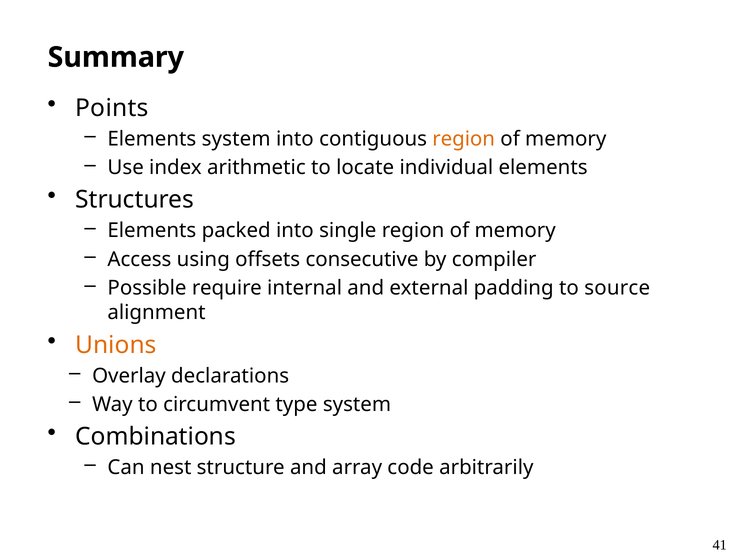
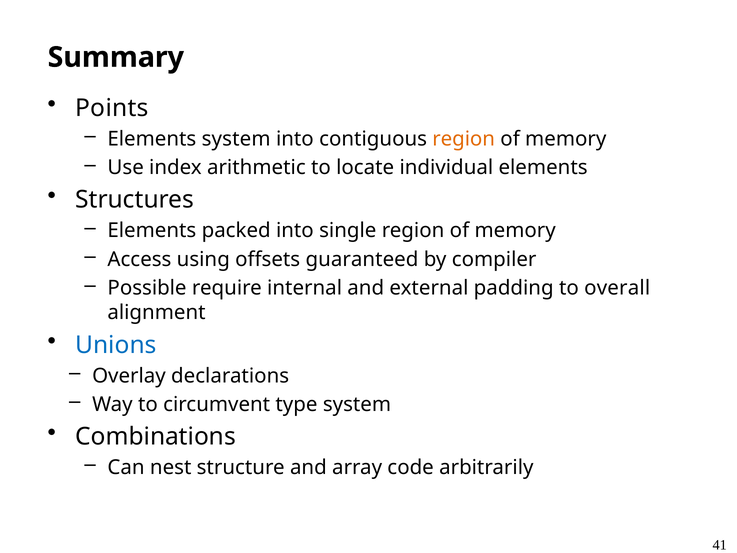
consecutive: consecutive -> guaranteed (362, 259)
source: source -> overall (617, 288)
Unions colour: orange -> blue (116, 345)
